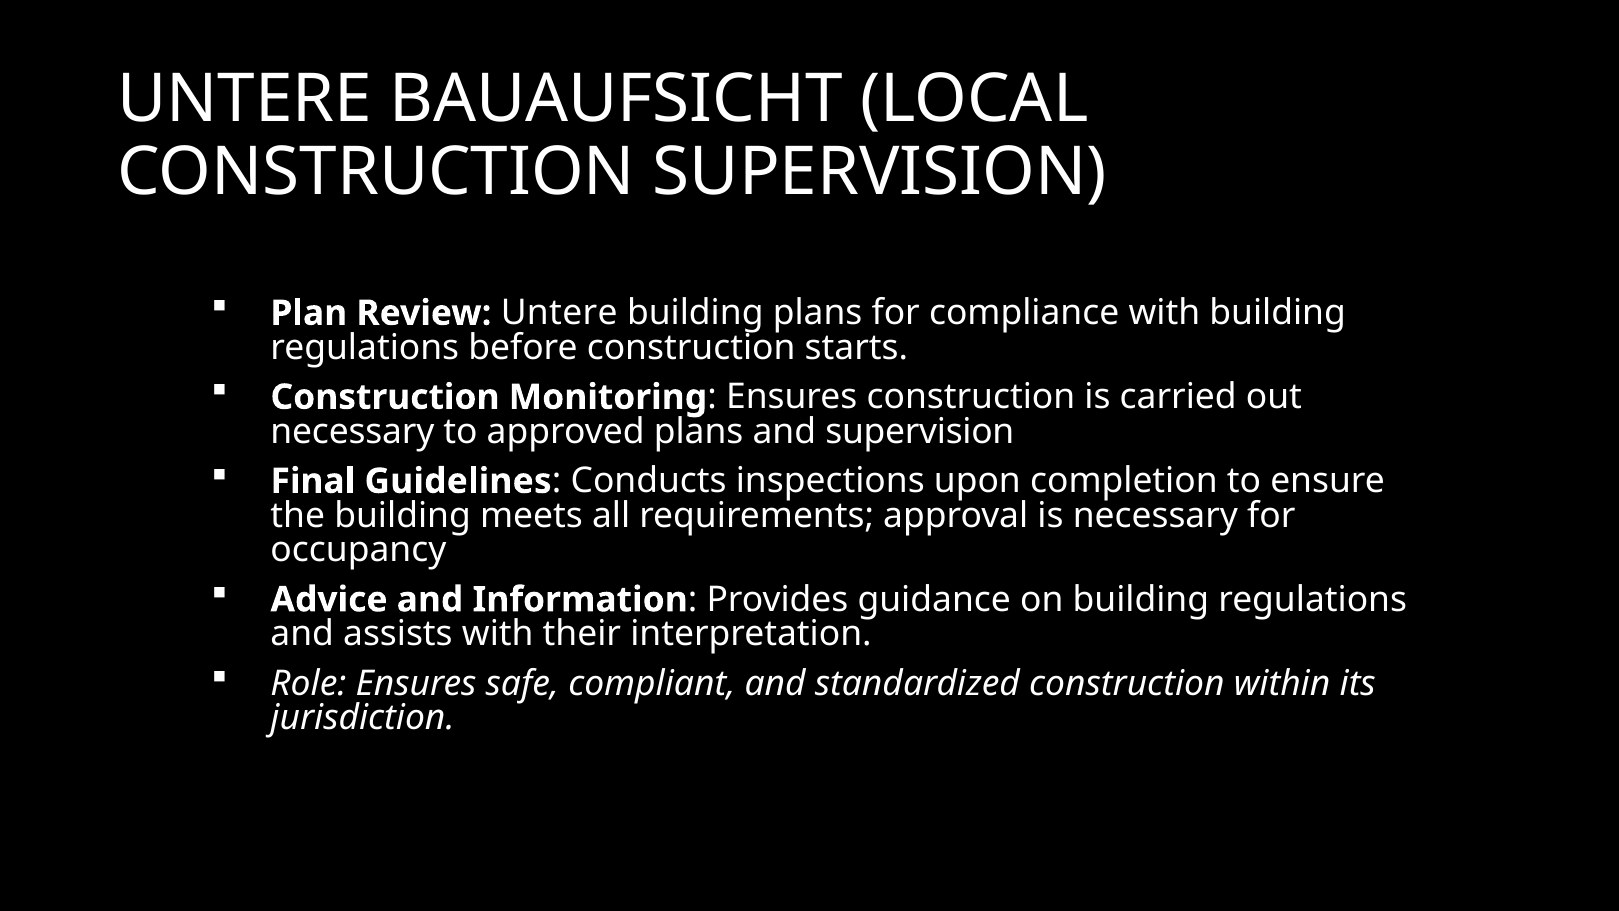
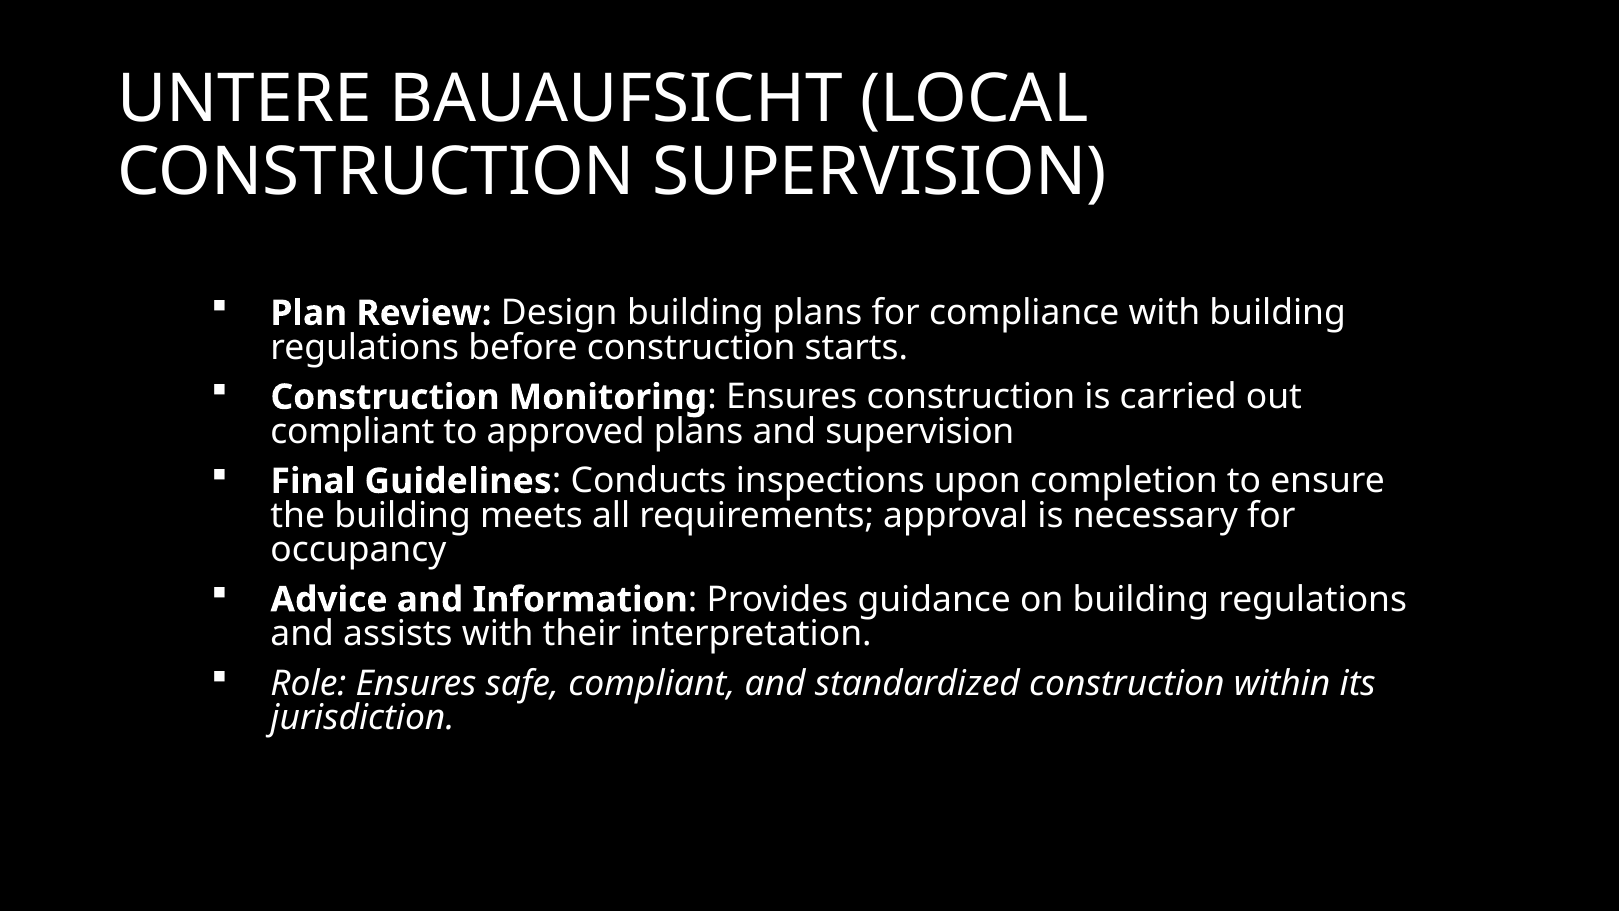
Review Untere: Untere -> Design (559, 313)
necessary: necessary -> compliant (352, 431)
